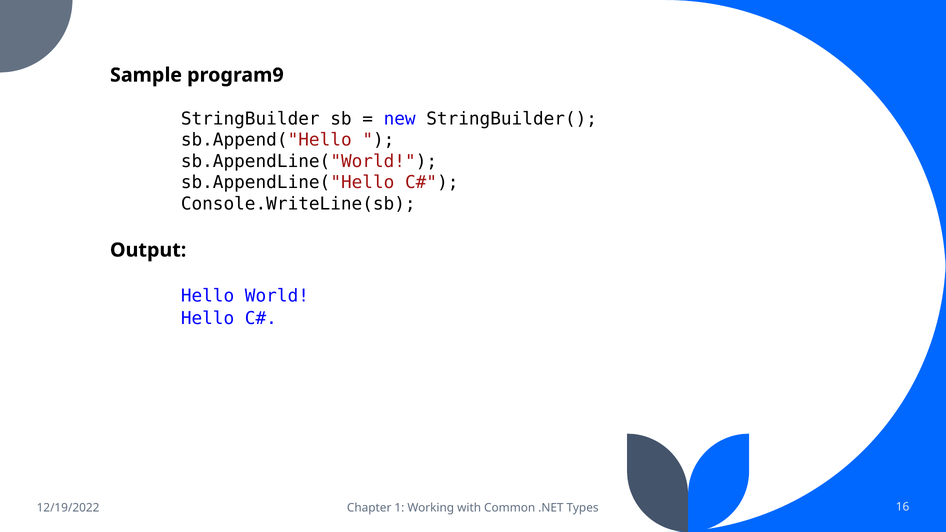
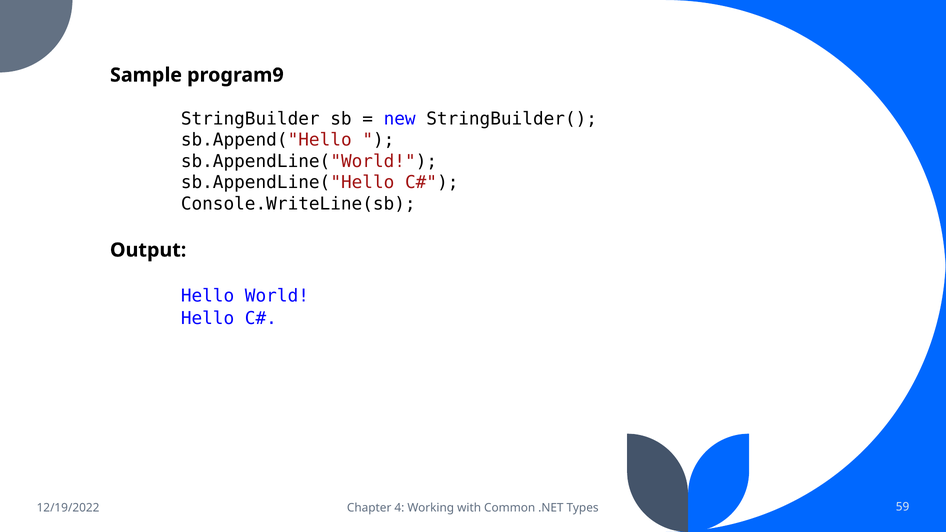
1: 1 -> 4 (399, 508)
16: 16 -> 59 (903, 507)
